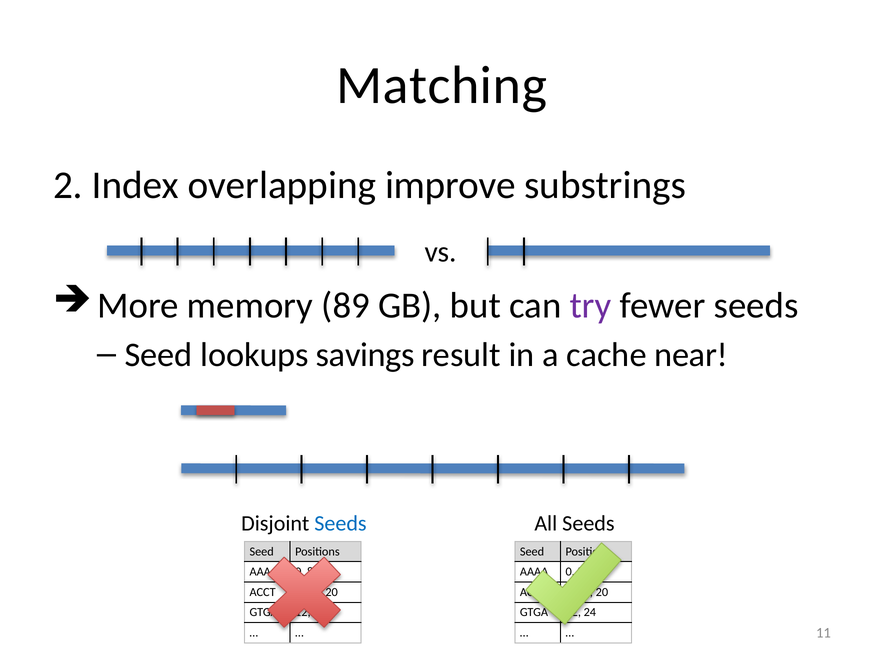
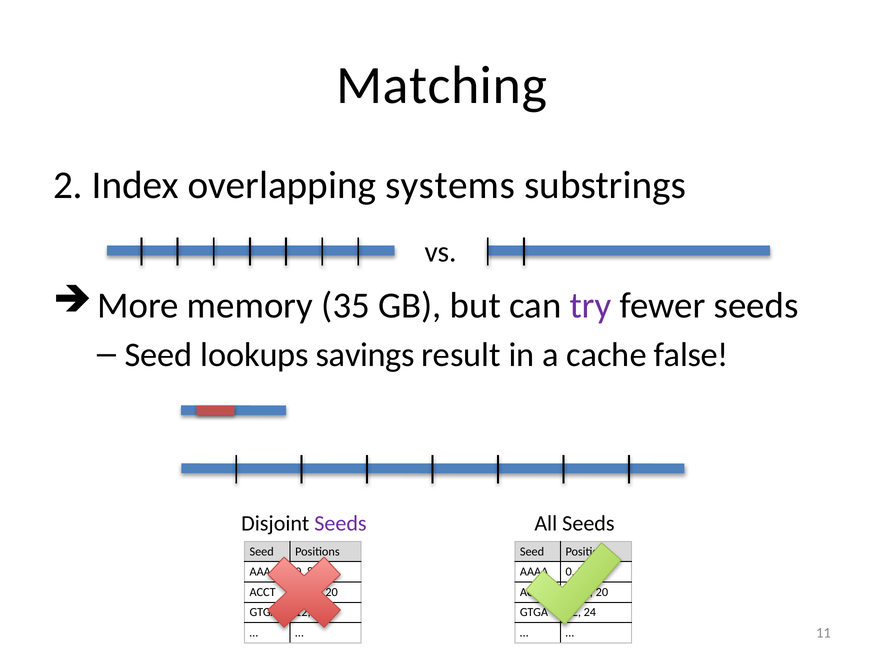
improve: improve -> systems (450, 185)
89: 89 -> 35 (346, 305)
near: near -> false (691, 355)
Seeds colour: blue -> purple (340, 524)
